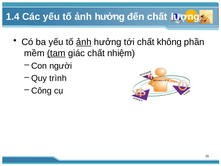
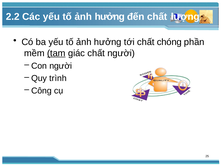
1.4: 1.4 -> 2.2 (13, 17)
ảnh underline: present -> none (84, 42)
không: không -> chóng (169, 42)
chất nhiệm: nhiệm -> người (121, 53)
